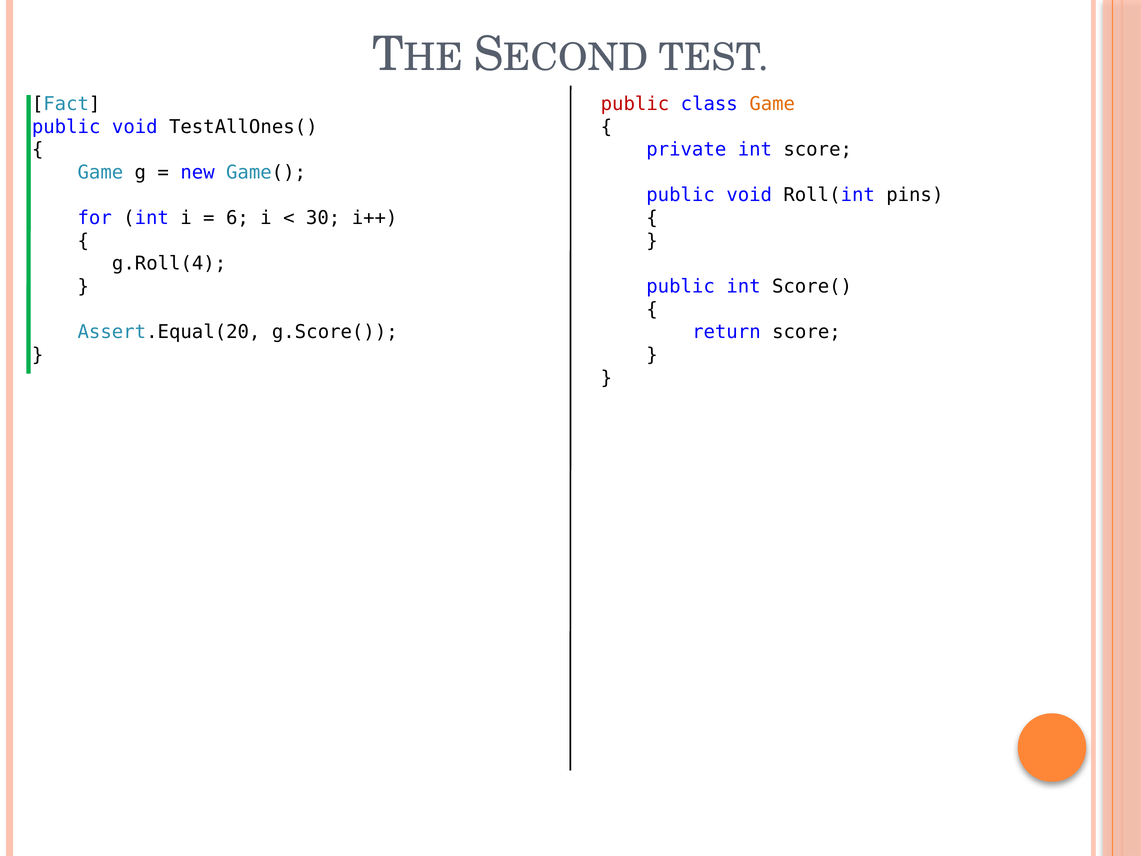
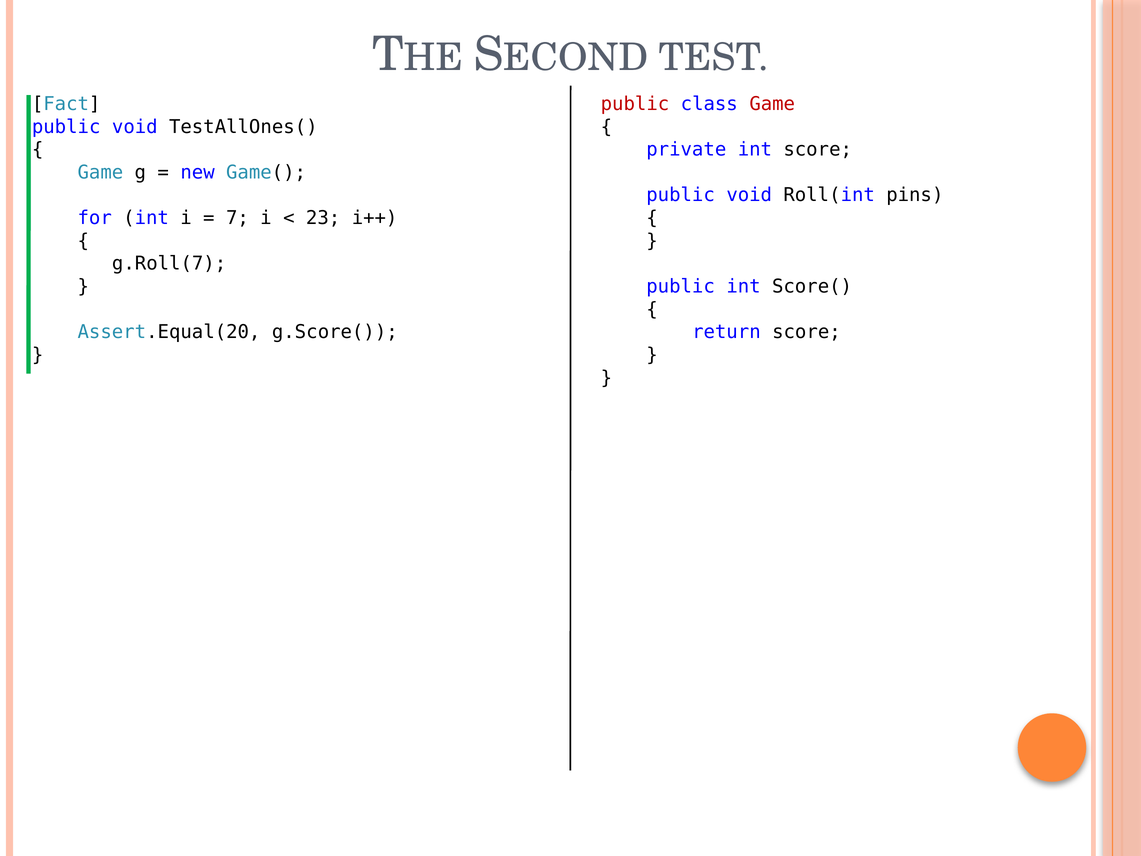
Game colour: orange -> red (772, 104)
6: 6 -> 7 (237, 218)
30: 30 -> 23 (323, 218)
g.Roll(4: g.Roll(4 -> g.Roll(7 (169, 264)
